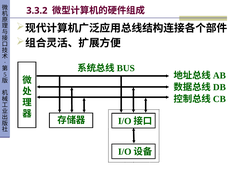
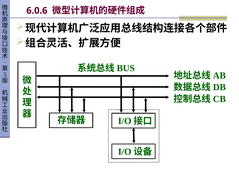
3.3.2: 3.3.2 -> 6.0.6 (37, 11)
